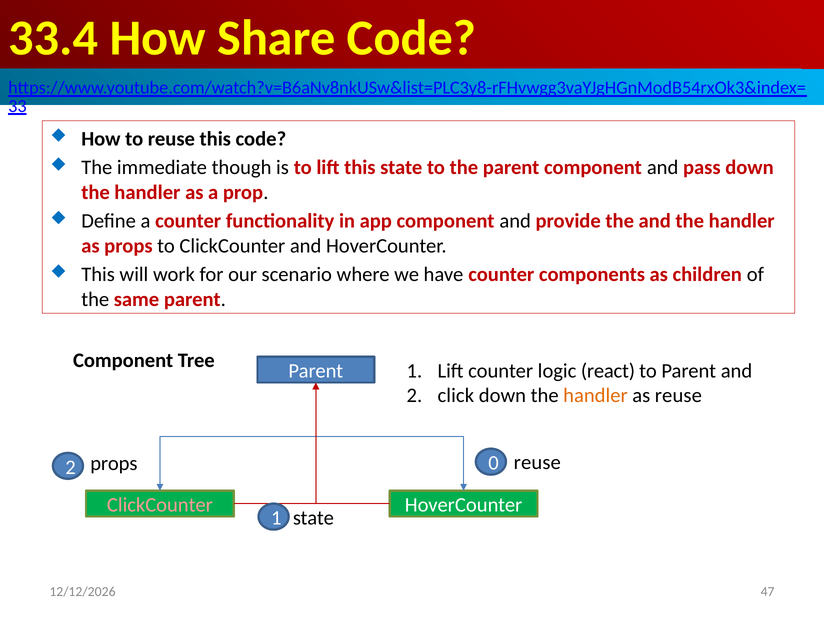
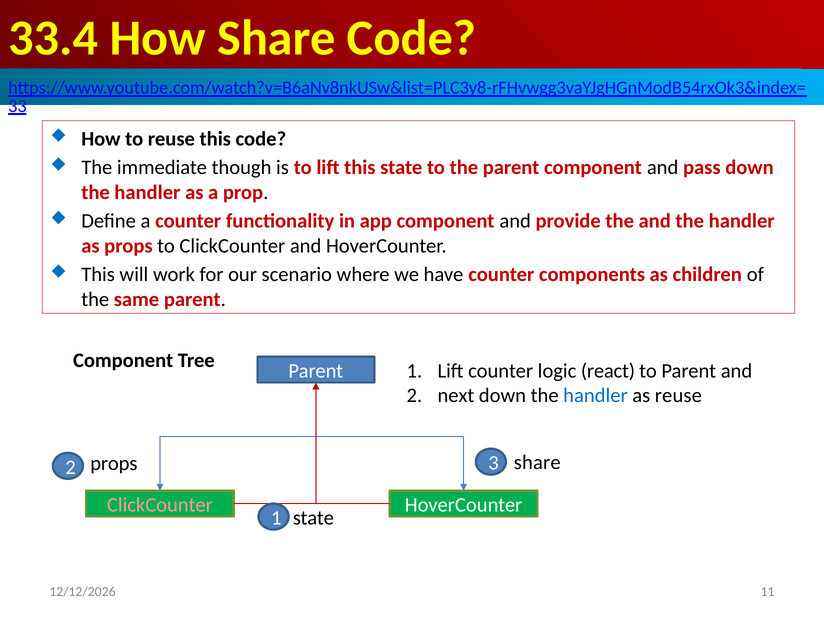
click: click -> next (456, 396)
handler colour: orange -> blue (595, 396)
props reuse: reuse -> share (537, 463)
0: 0 -> 3 (494, 463)
47: 47 -> 11 (768, 592)
